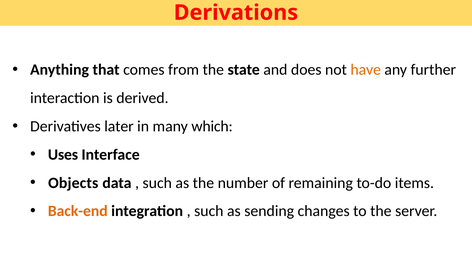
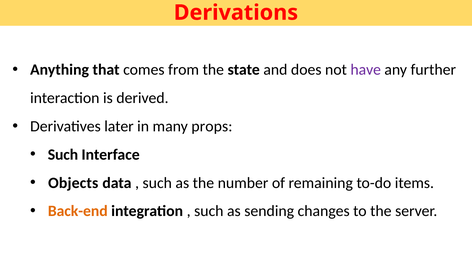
have colour: orange -> purple (366, 70)
which: which -> props (212, 127)
Uses: Uses -> Such (63, 155)
